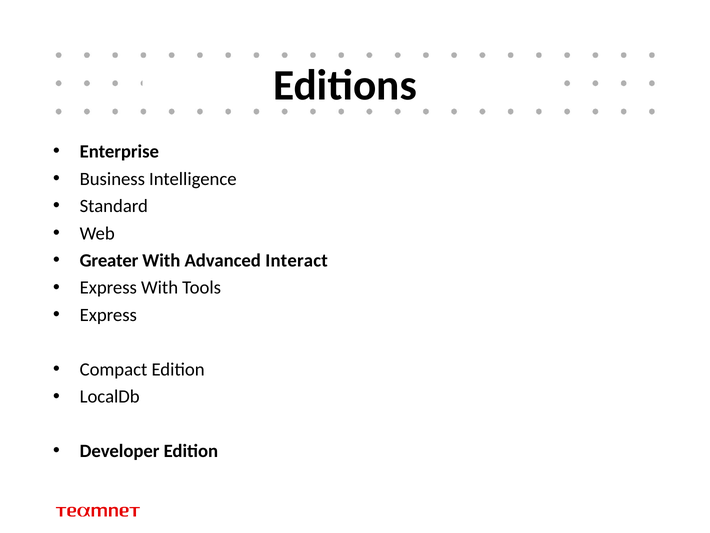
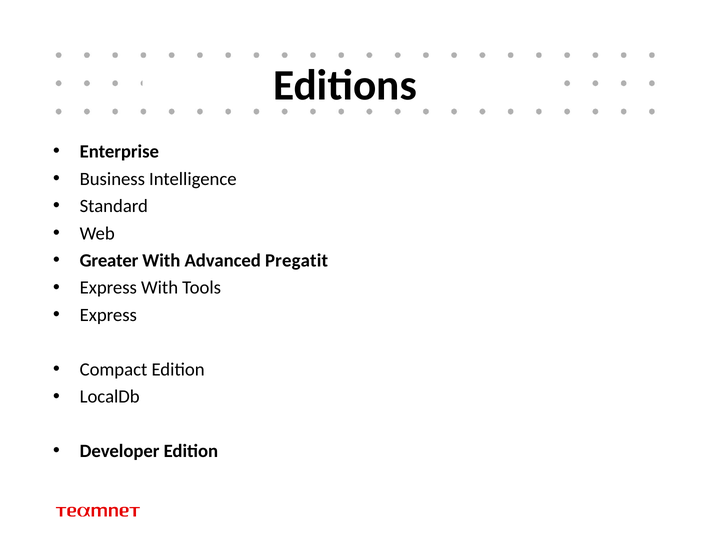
Interact: Interact -> Pregatit (297, 260)
